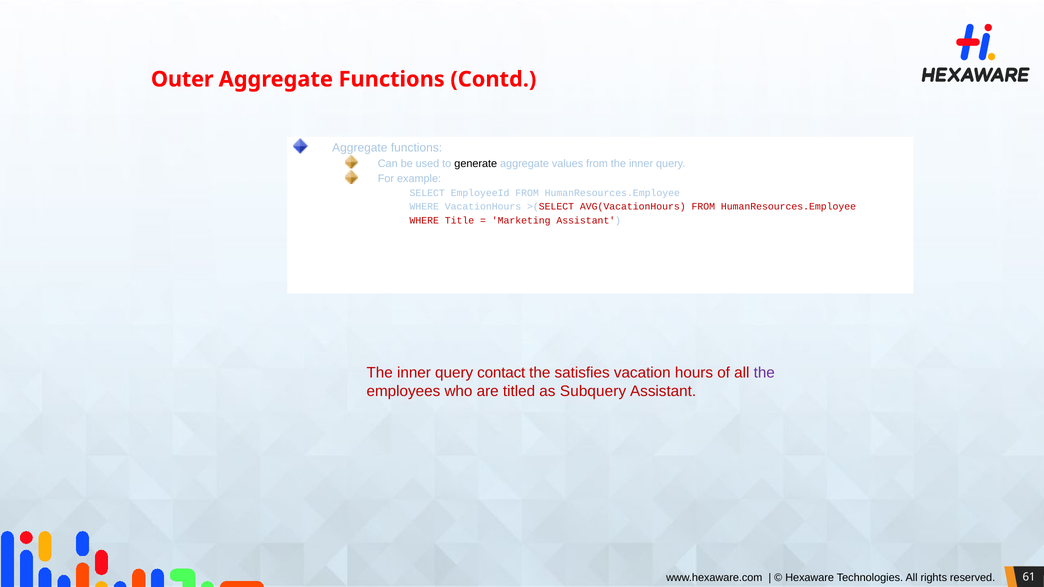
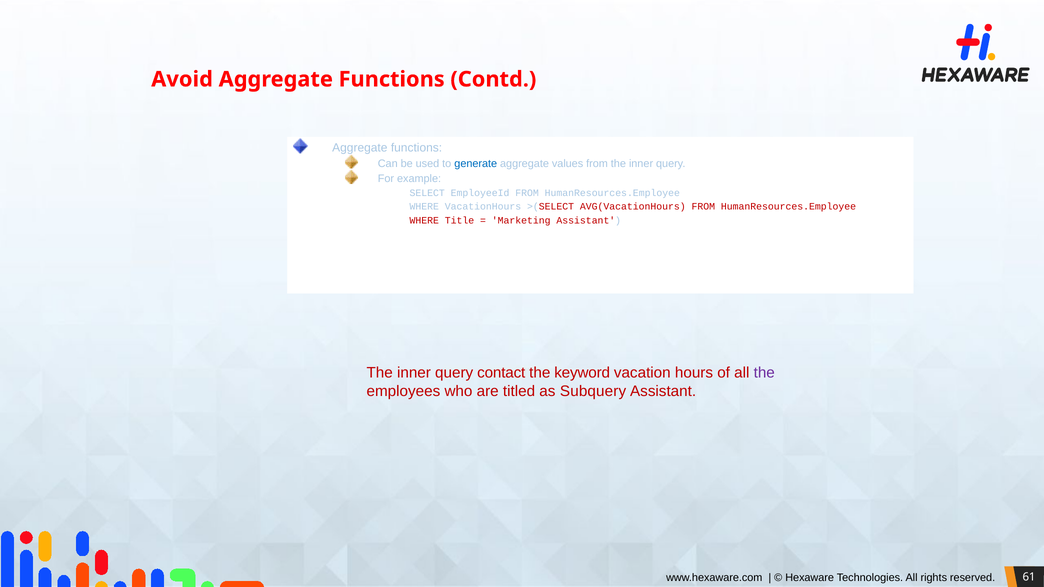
Outer: Outer -> Avoid (182, 79)
generate colour: black -> blue (476, 164)
satisfies: satisfies -> keyword (582, 373)
